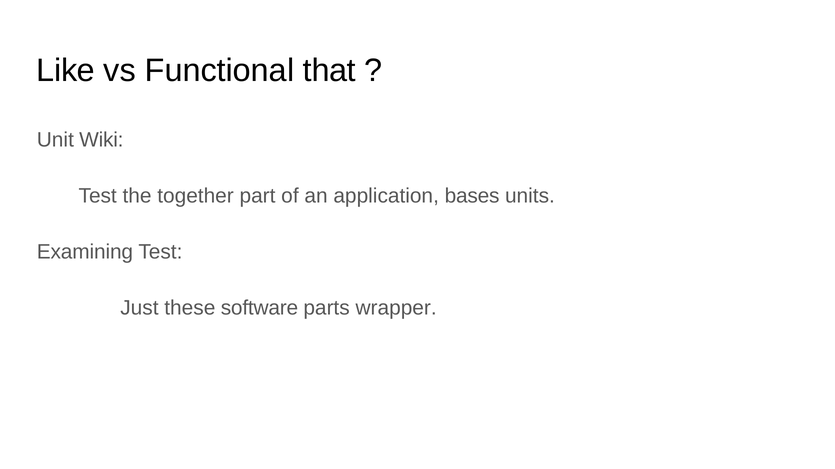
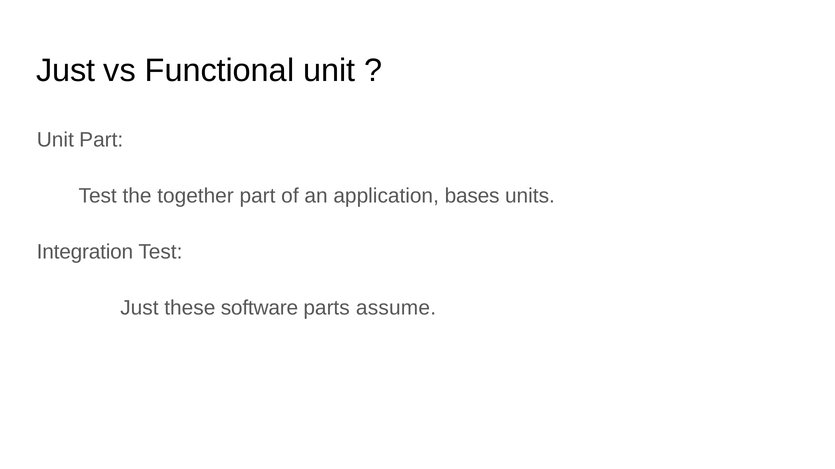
Like: Like -> Just (66, 71)
Functional that: that -> unit (329, 71)
Unit Wiki: Wiki -> Part (101, 140)
Examining: Examining -> Integration (85, 252)
wrapper: wrapper -> assume (396, 308)
